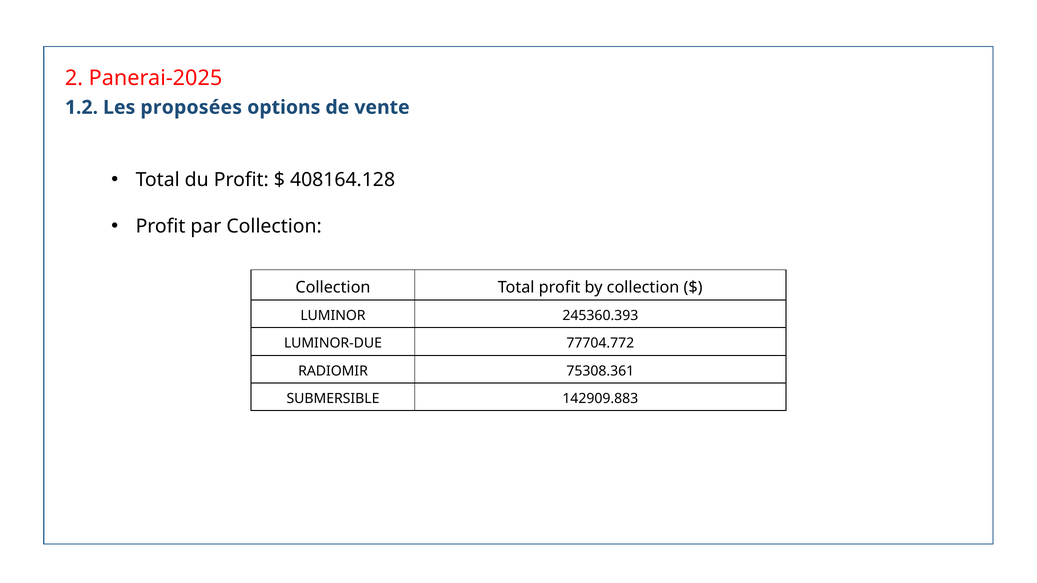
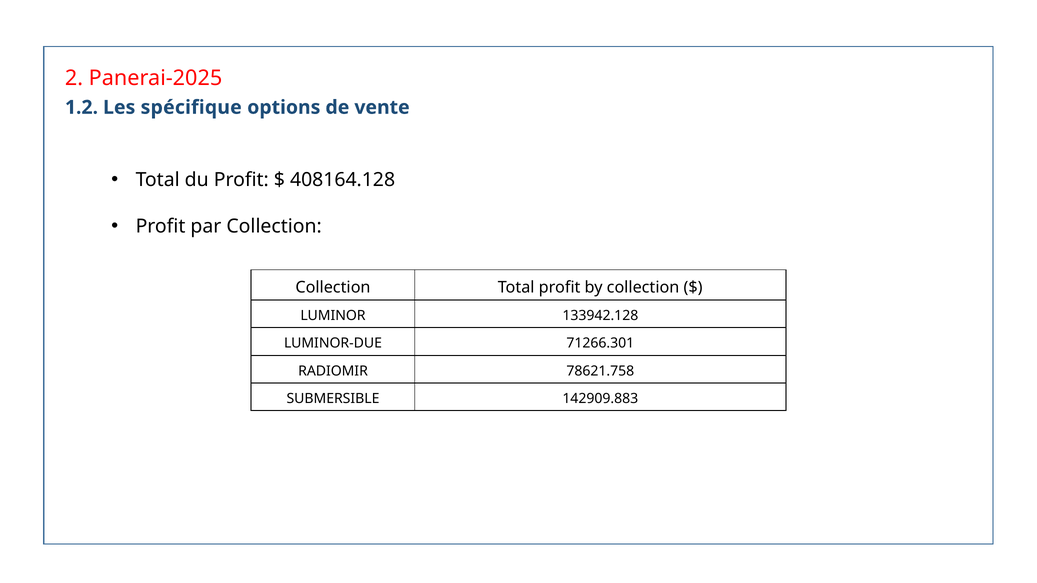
proposées: proposées -> spécifique (191, 107)
245360.393: 245360.393 -> 133942.128 (600, 316)
77704.772: 77704.772 -> 71266.301 (600, 344)
75308.361: 75308.361 -> 78621.758 (600, 371)
